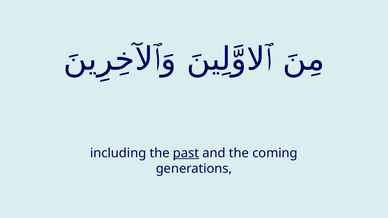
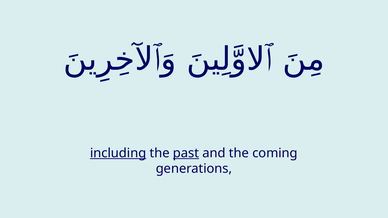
including underline: none -> present (118, 153)
